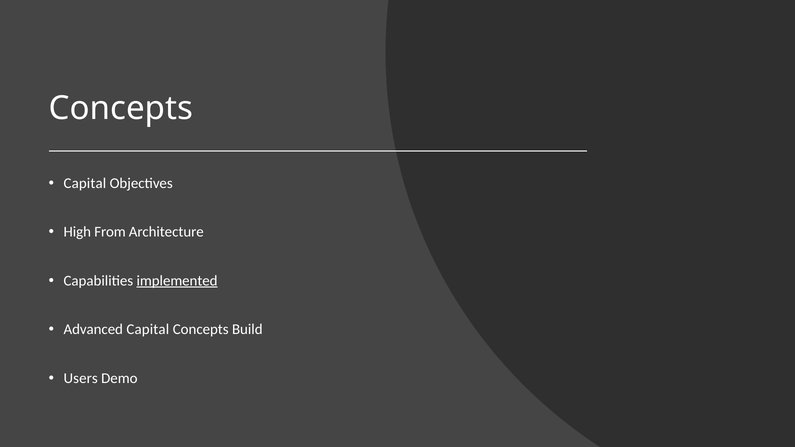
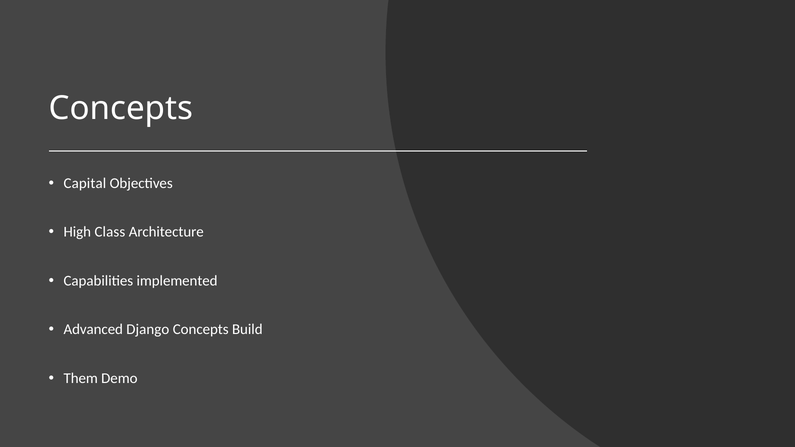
From: From -> Class (110, 232)
implemented underline: present -> none (177, 281)
Advanced Capital: Capital -> Django (148, 330)
Users: Users -> Them (81, 378)
